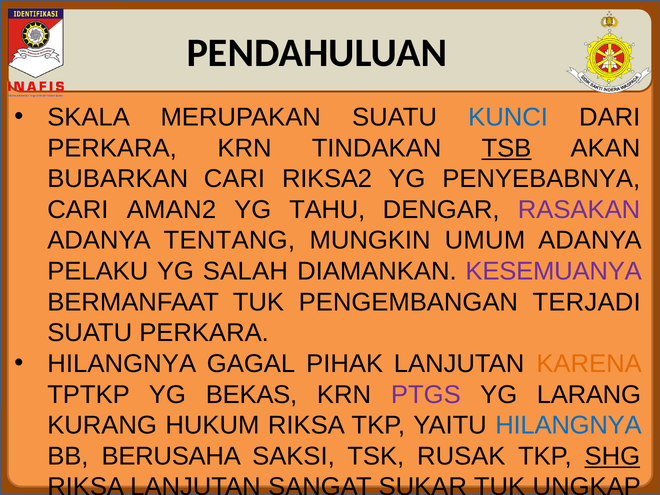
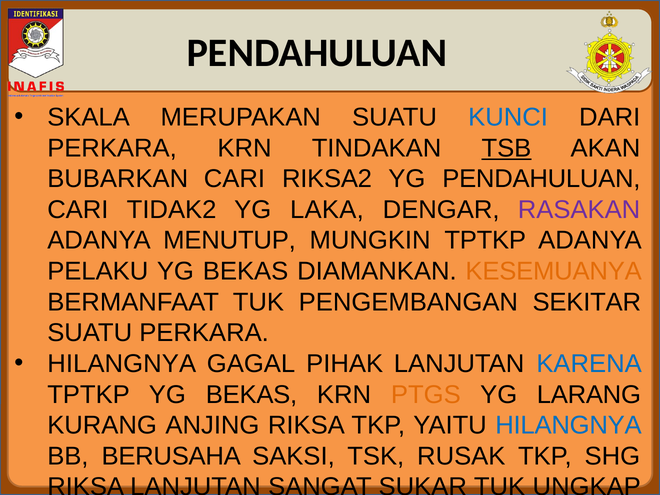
YG PENYEBABNYA: PENYEBABNYA -> PENDAHULUAN (541, 179)
AMAN2: AMAN2 -> TIDAK2 (172, 210)
TAHU: TAHU -> LAKA (327, 210)
TENTANG: TENTANG -> MENUTUP (230, 240)
MUNGKIN UMUM: UMUM -> TPTKP (485, 240)
PELAKU YG SALAH: SALAH -> BEKAS (246, 271)
KESEMUANYA colour: purple -> orange (554, 271)
PENGEMBANGAN TERJADI: TERJADI -> SEKITAR (587, 302)
KARENA colour: orange -> blue (589, 364)
PTGS colour: purple -> orange (426, 395)
HUKUM: HUKUM -> ANJING (212, 425)
SHG underline: present -> none (612, 456)
